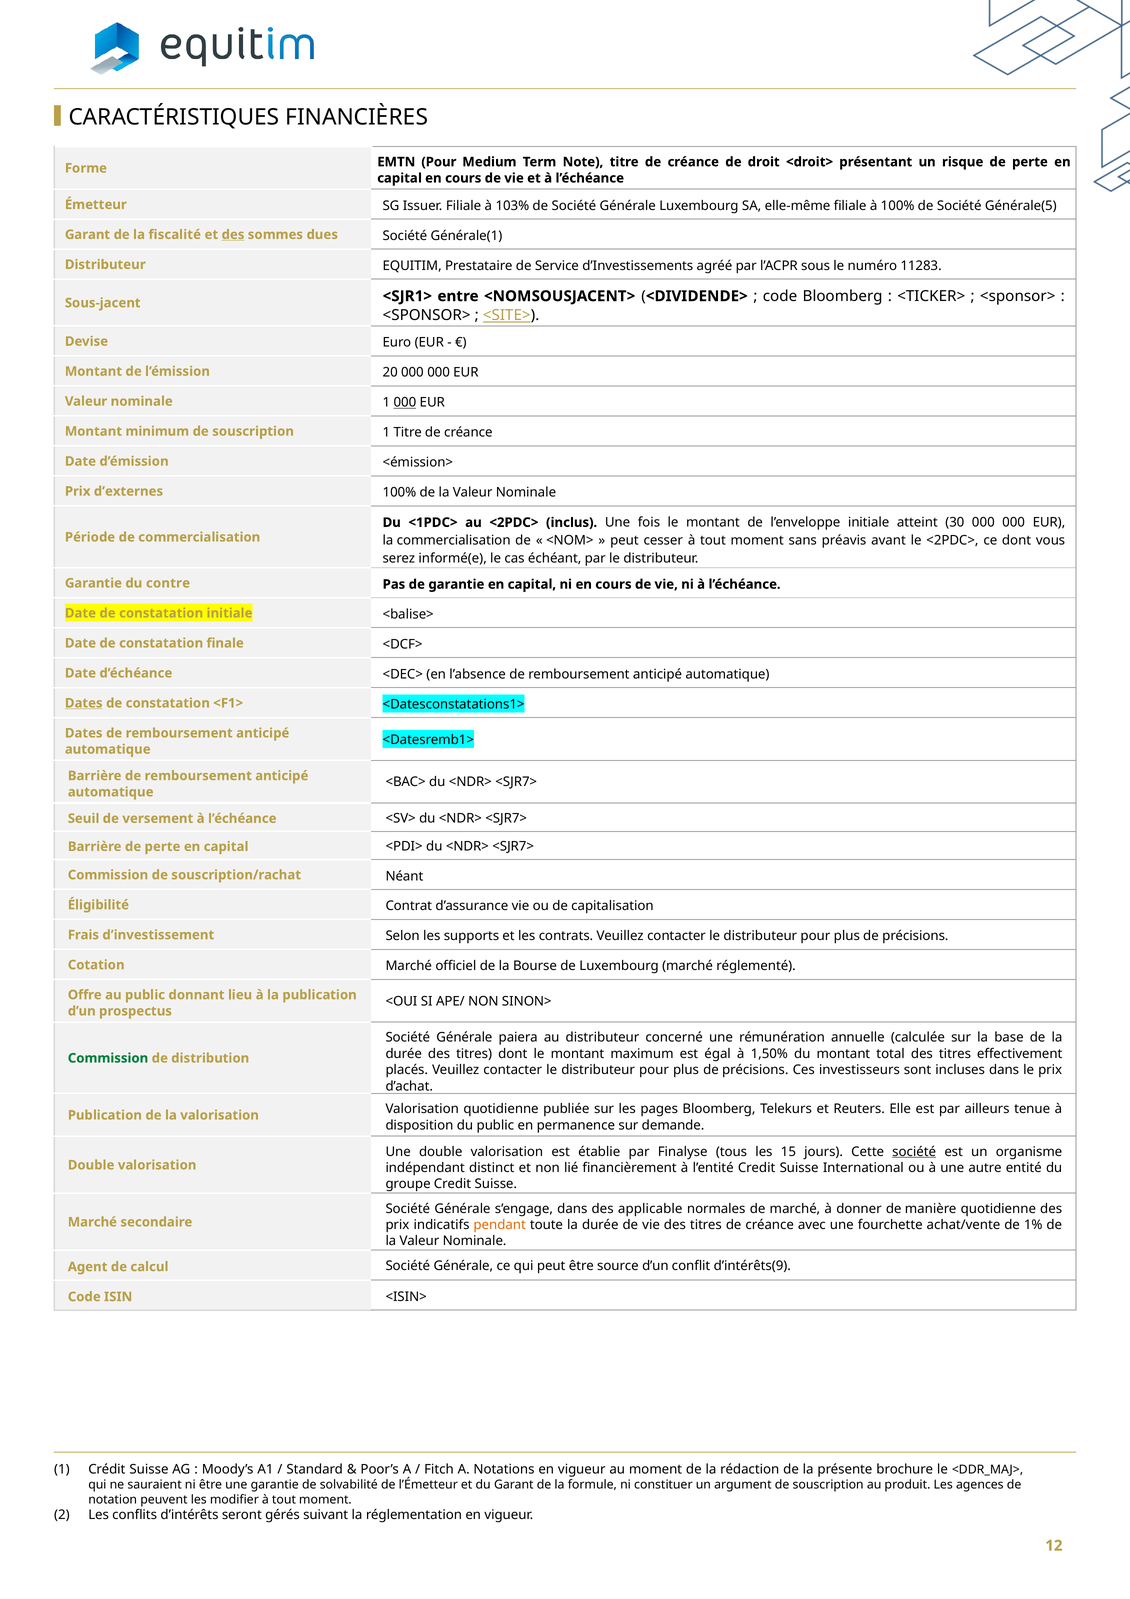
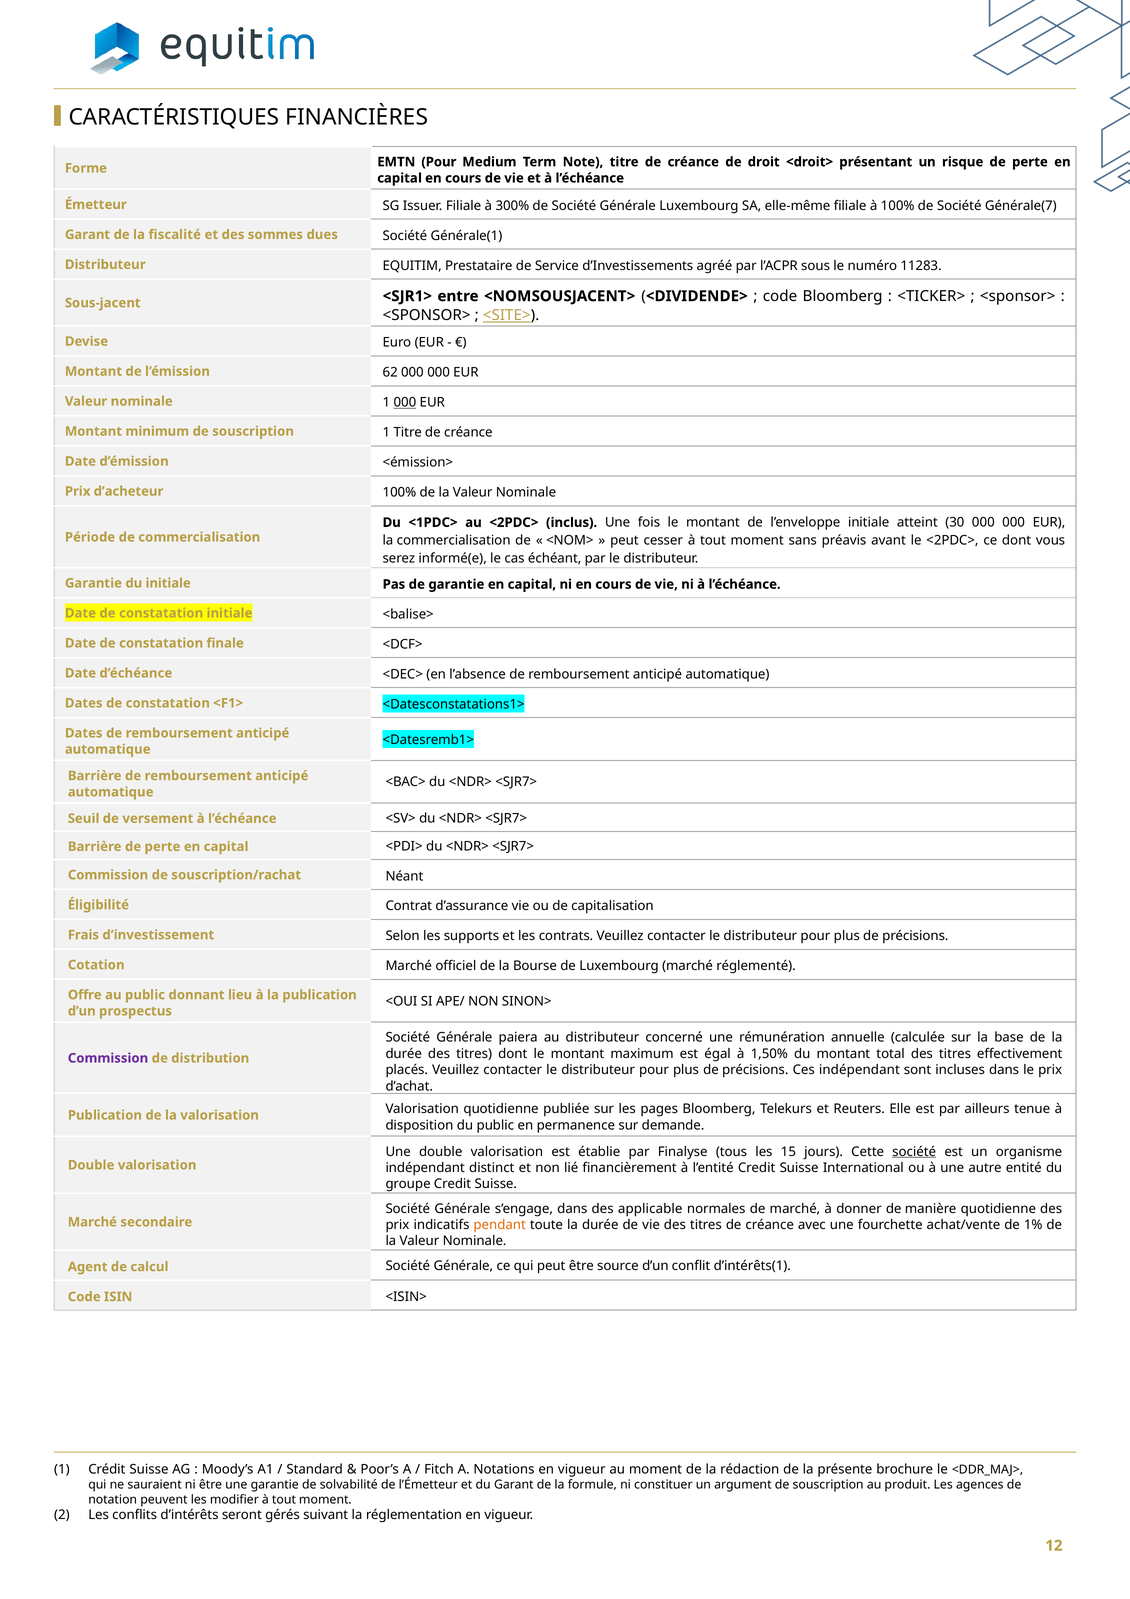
103%: 103% -> 300% (512, 206)
Générale(5: Générale(5 -> Générale(7 (1021, 206)
des underline: present -> none (233, 234)
20: 20 -> 62 (390, 372)
d’externes: d’externes -> d’acheteur (128, 491)
du contre: contre -> initiale (168, 583)
Dates underline: present -> none (84, 703)
Commission colour: green -> purple (108, 1058)
Ces investisseurs: investisseurs -> indépendant (859, 1069)
d’intérêts(9: d’intérêts(9 -> d’intérêts(1 (752, 1265)
